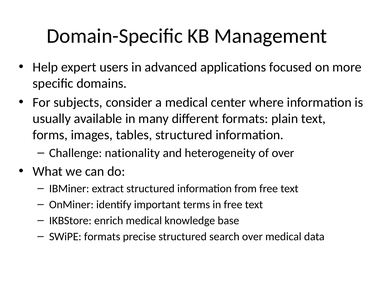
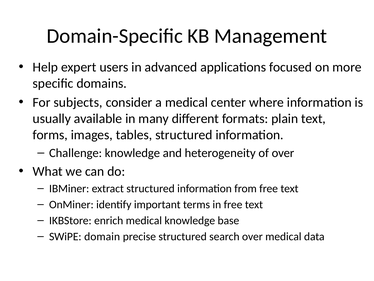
Challenge nationality: nationality -> knowledge (132, 153)
SWiPE formats: formats -> domain (102, 236)
